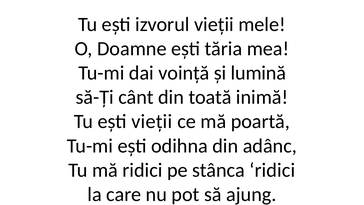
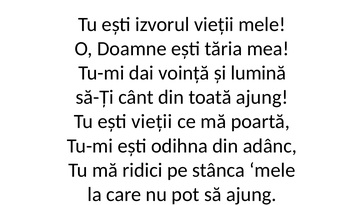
toată inimă: inimă -> ajung (262, 97)
stânca ridici: ridici -> mele (272, 170)
